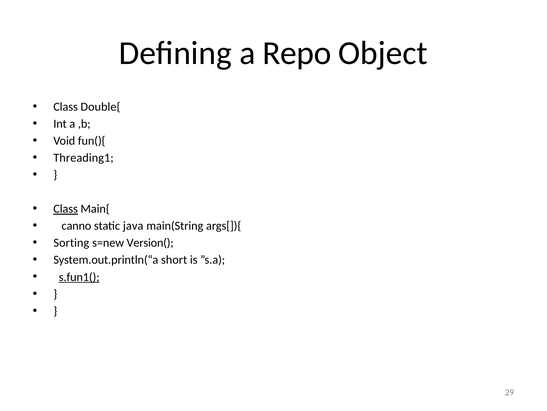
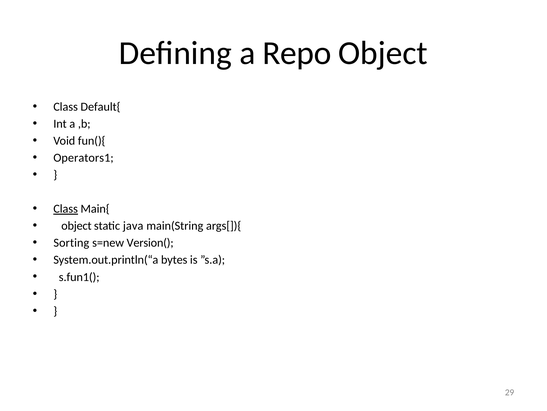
Double{: Double{ -> Default{ (101, 107)
Threading1: Threading1 -> Operators1 (83, 158)
canno: canno -> object (76, 226)
short: short -> bytes (174, 259)
s.fun1( underline: present -> none (79, 276)
